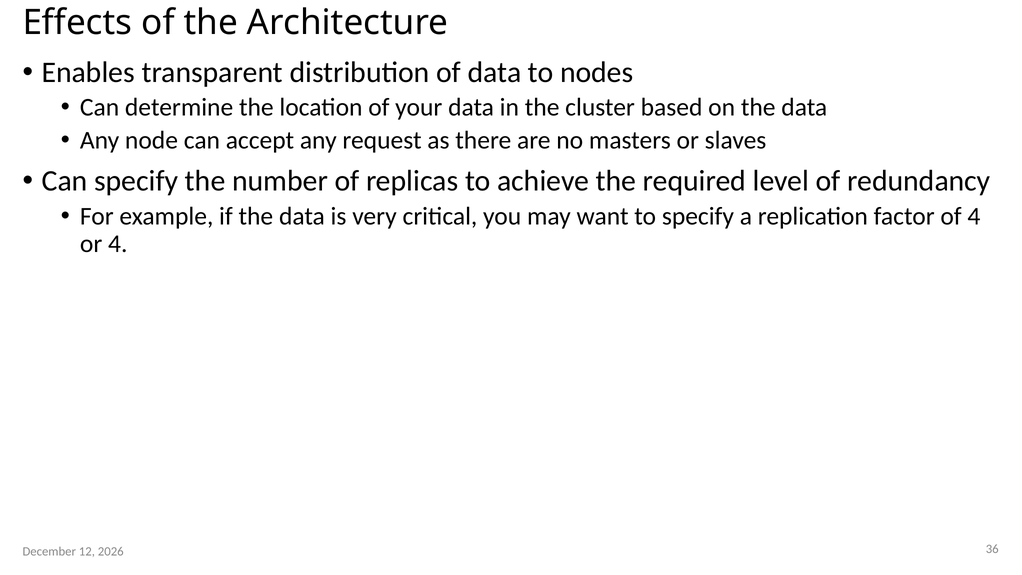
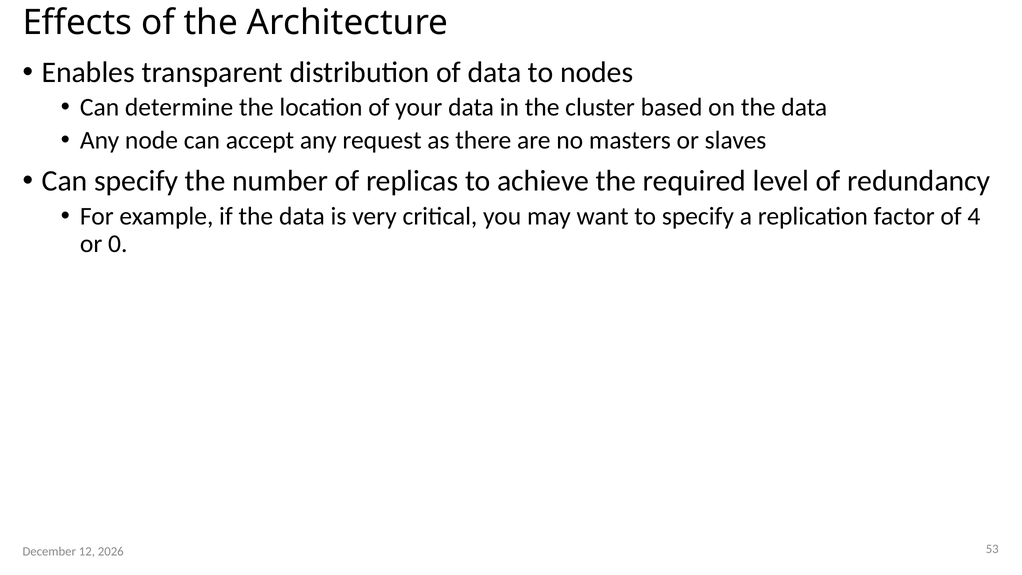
or 4: 4 -> 0 (118, 244)
36: 36 -> 53 (992, 549)
